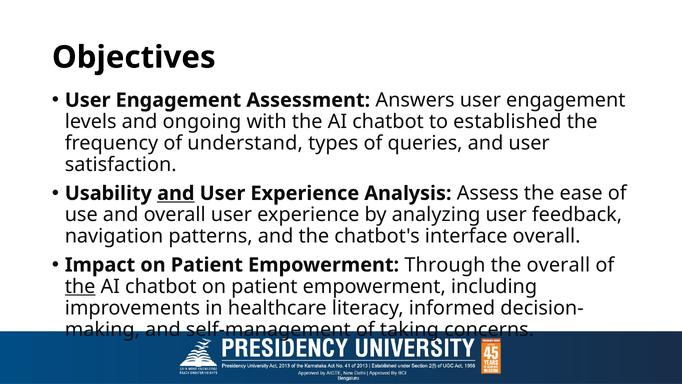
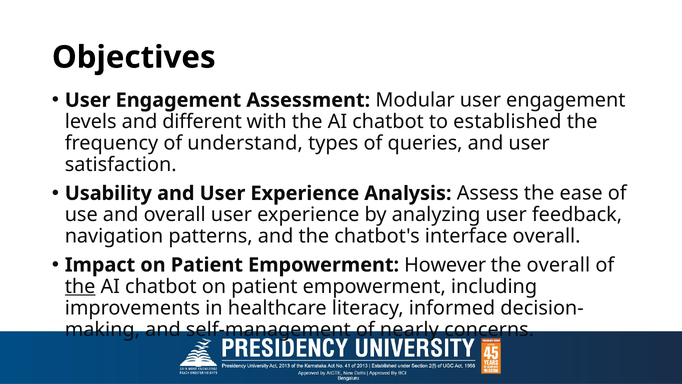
Answers: Answers -> Modular (415, 100)
ongoing: ongoing -> different (202, 122)
and underline: present -> none (176, 193)
Through: Through -> However (445, 265)
taking: taking -> nearly (409, 329)
